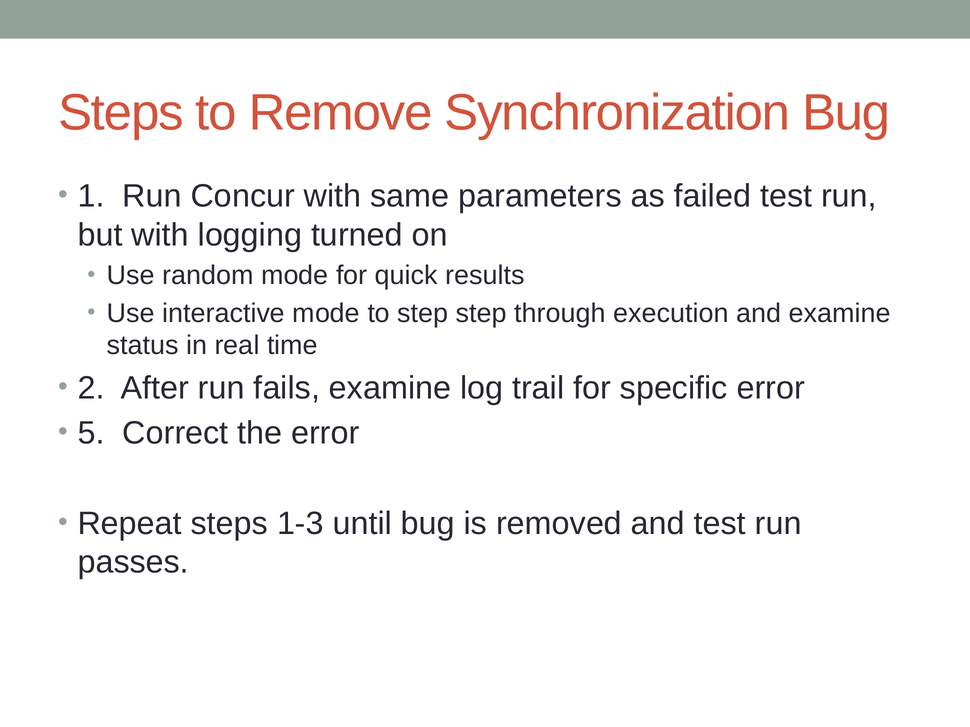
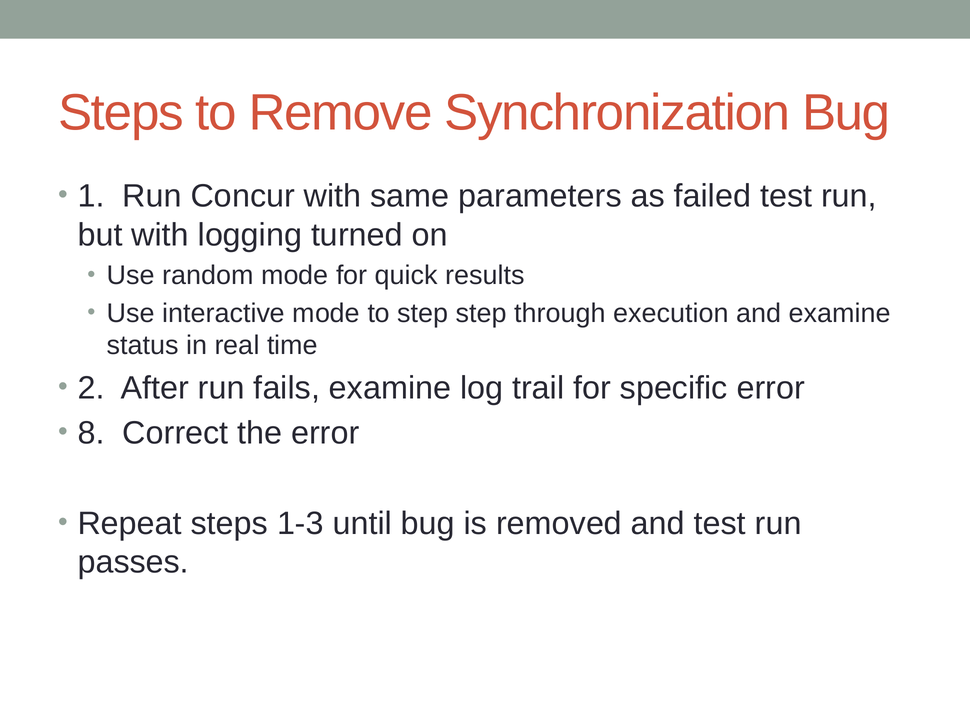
5: 5 -> 8 (91, 433)
